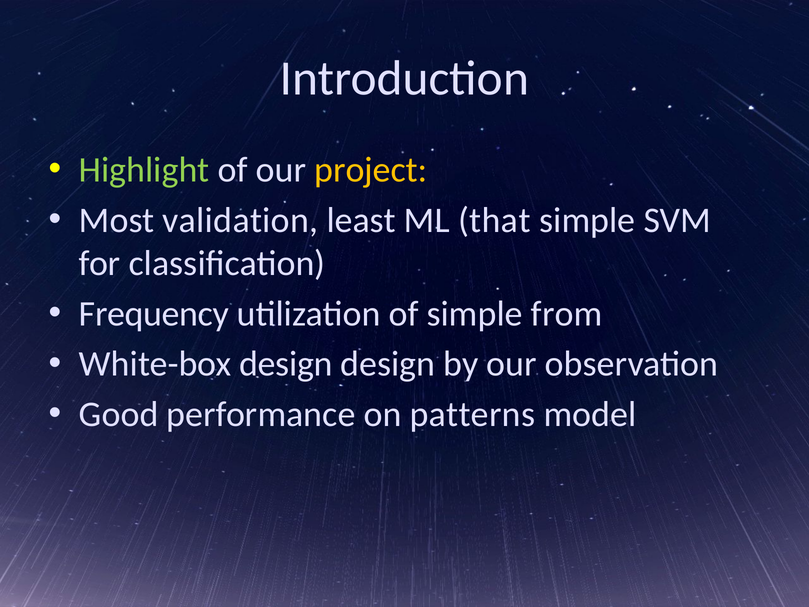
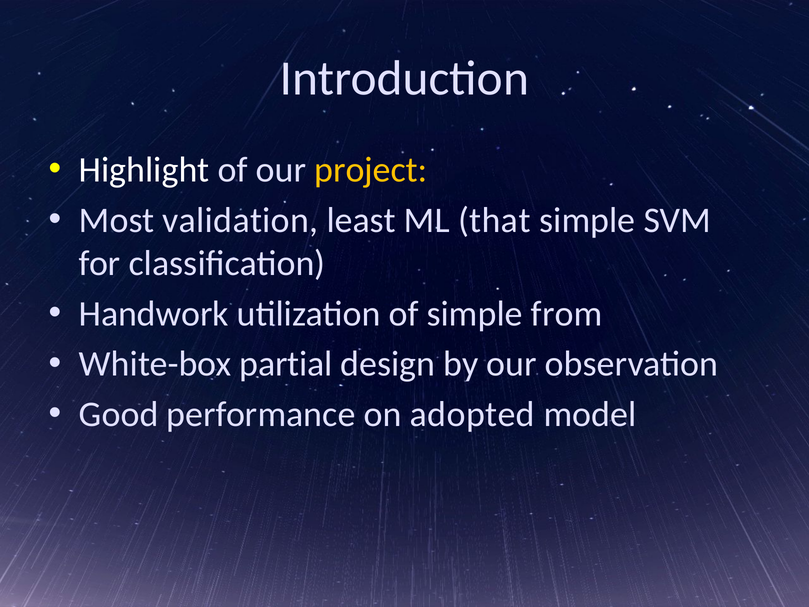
Highlight colour: light green -> white (144, 170)
Frequency: Frequency -> Handwork (154, 314)
White-box design: design -> partial (286, 364)
patterns: patterns -> adopted (472, 414)
